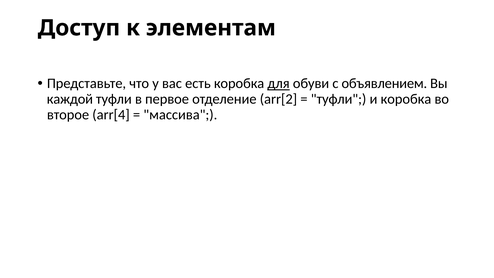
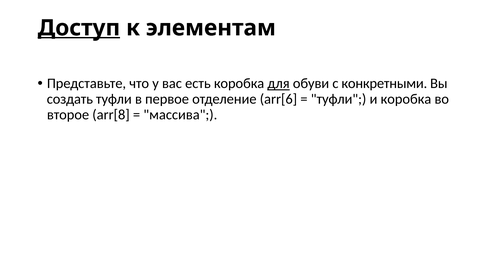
Доступ underline: none -> present (79, 28)
объявлением: объявлением -> конкретными (384, 84)
каждой: каждой -> создать (70, 99)
arr[2: arr[2 -> arr[6 (278, 99)
arr[4: arr[4 -> arr[8 (111, 115)
